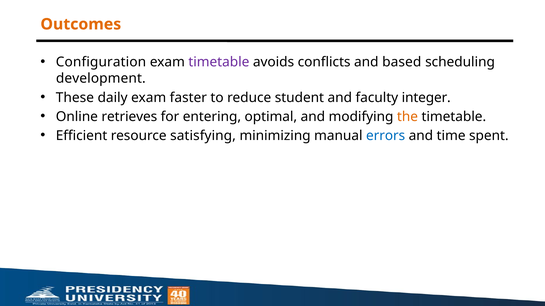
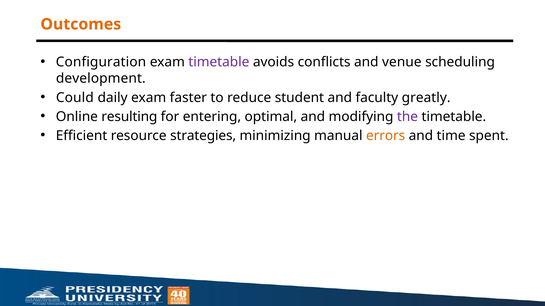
based: based -> venue (402, 62)
These: These -> Could (75, 98)
integer: integer -> greatly (426, 98)
retrieves: retrieves -> resulting (129, 117)
the colour: orange -> purple (407, 117)
satisfying: satisfying -> strategies (203, 136)
errors colour: blue -> orange (386, 136)
